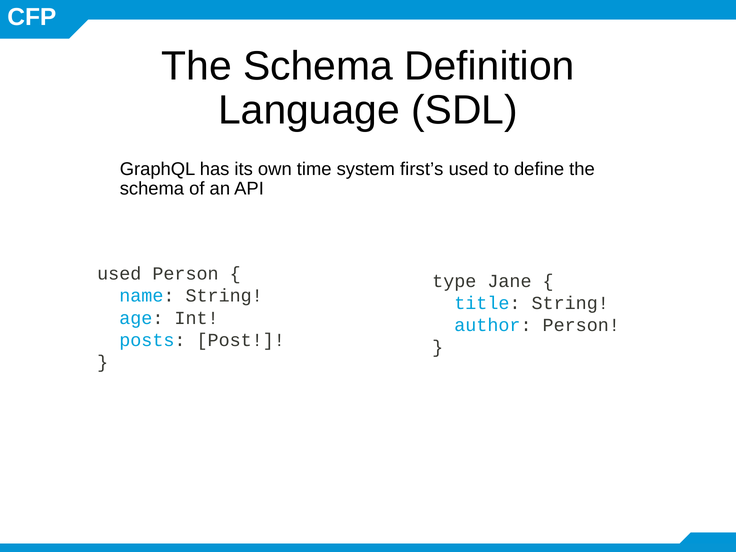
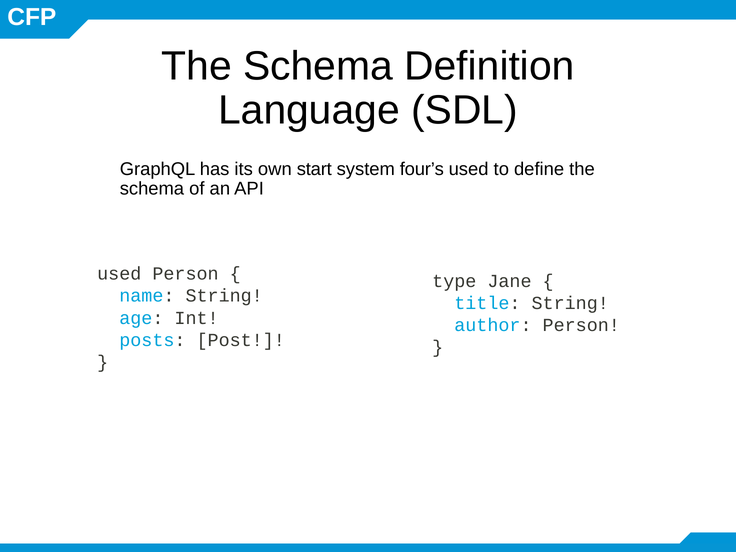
time: time -> start (314, 169)
first’s: first’s -> four’s (422, 169)
